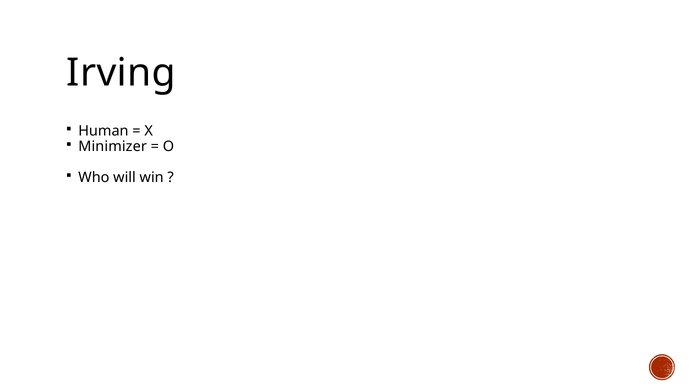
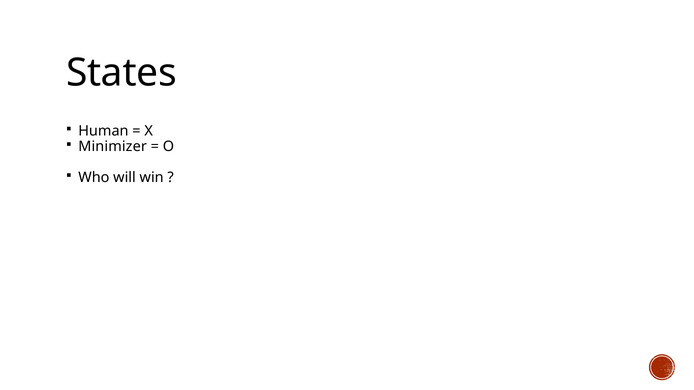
Irving: Irving -> States (121, 73)
